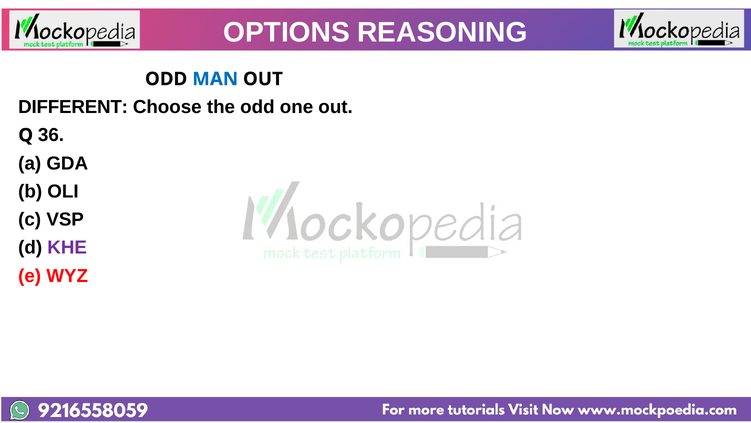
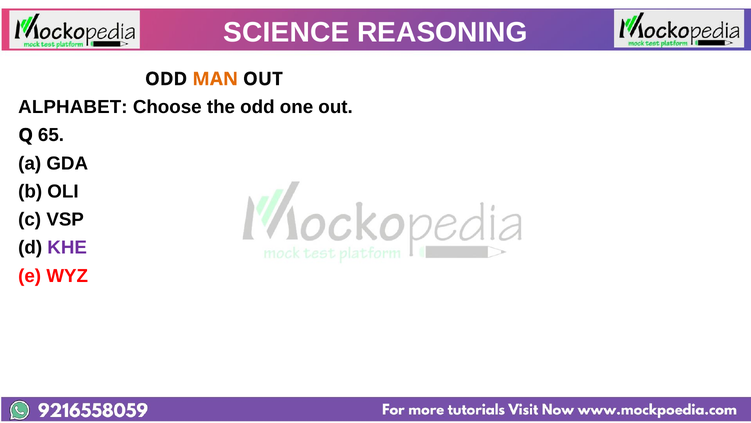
OPTIONS: OPTIONS -> SCIENCE (286, 32)
MAN colour: blue -> orange (215, 79)
DIFFERENT: DIFFERENT -> ALPHABET (73, 107)
36: 36 -> 65 (51, 135)
